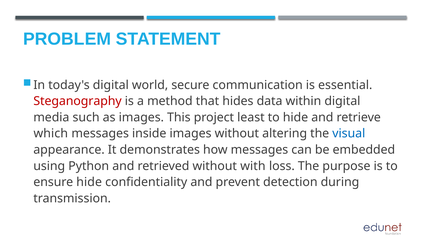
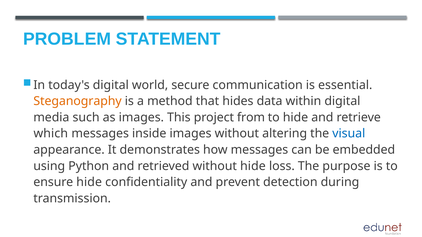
Steganography colour: red -> orange (78, 101)
least: least -> from (251, 118)
without with: with -> hide (253, 166)
